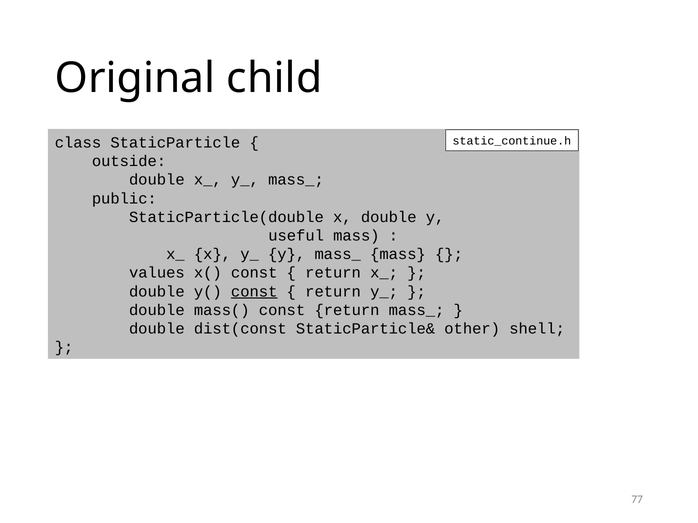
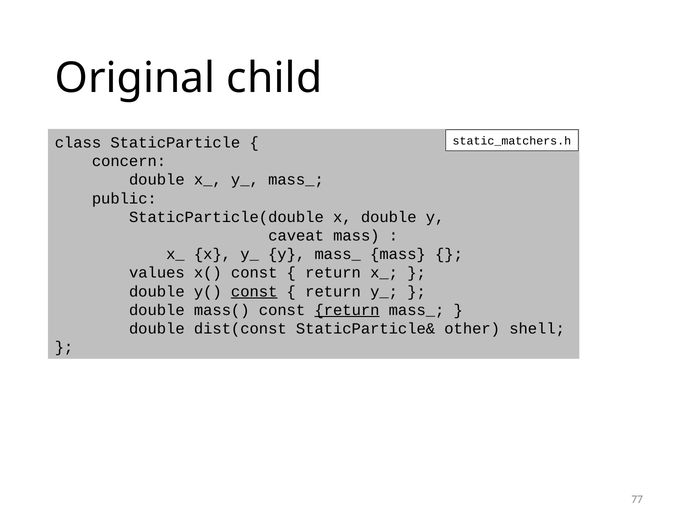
static_continue.h: static_continue.h -> static_matchers.h (512, 141)
outside: outside -> concern (129, 161)
useful: useful -> caveat (296, 236)
return underline: none -> present (347, 310)
